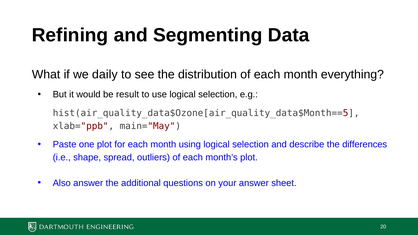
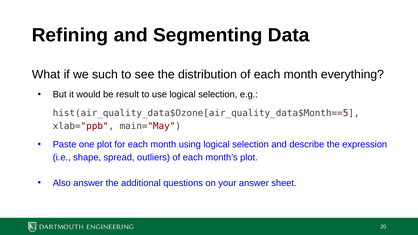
daily: daily -> such (105, 75)
differences: differences -> expression (365, 145)
